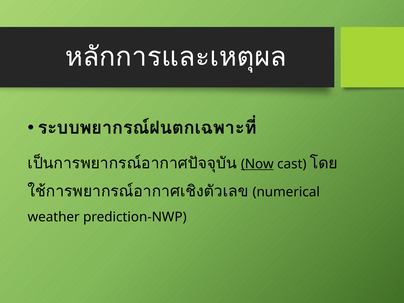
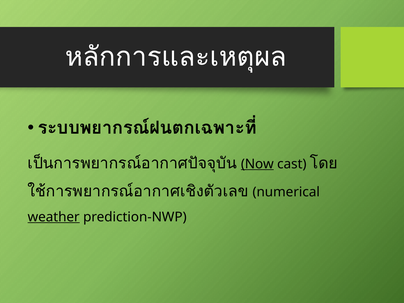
weather underline: none -> present (54, 217)
